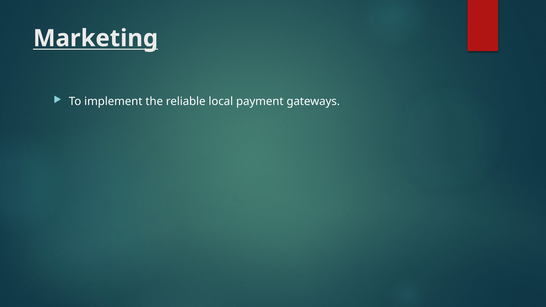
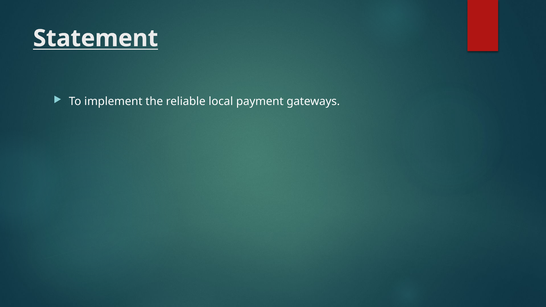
Marketing: Marketing -> Statement (96, 38)
